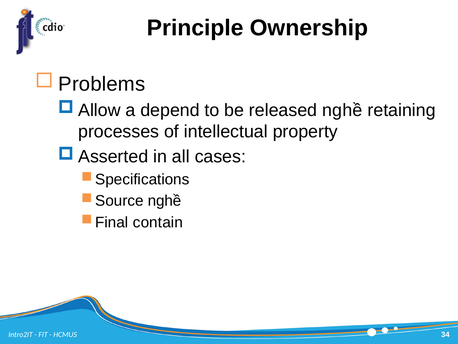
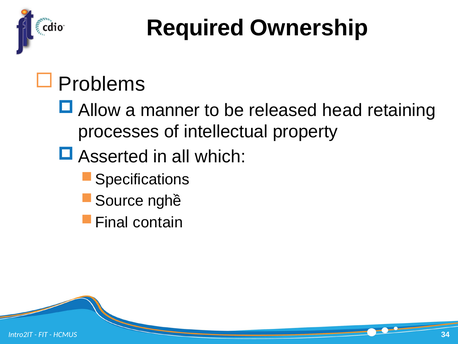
Principle: Principle -> Required (195, 28)
depend: depend -> manner (170, 110)
released nghề: nghề -> head (342, 110)
cases: cases -> which (220, 157)
